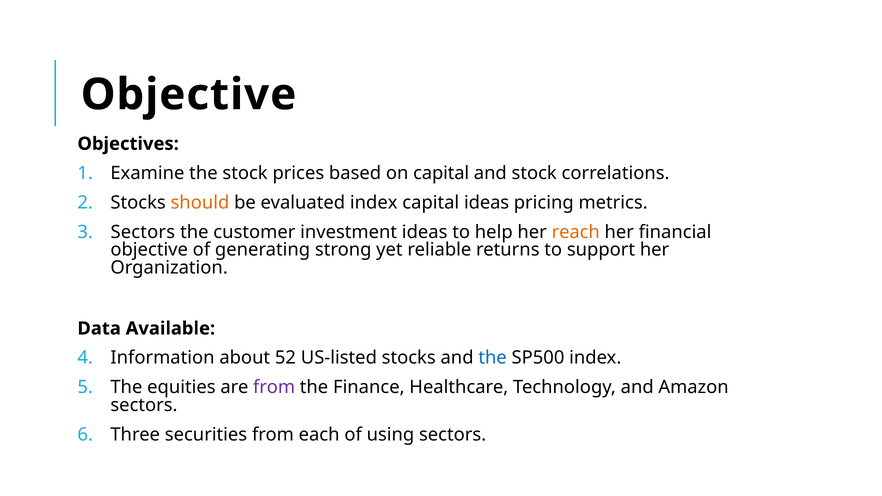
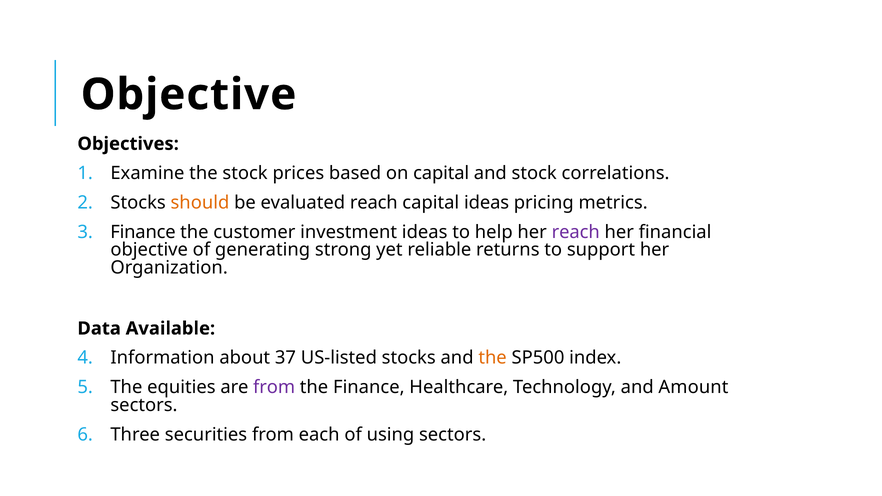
evaluated index: index -> reach (374, 203)
Sectors: Sectors -> Finance (143, 232)
reach colour: orange -> purple (576, 232)
52: 52 -> 37 (285, 358)
the colour: blue -> orange (493, 358)
Amazon: Amazon -> Amount (693, 387)
